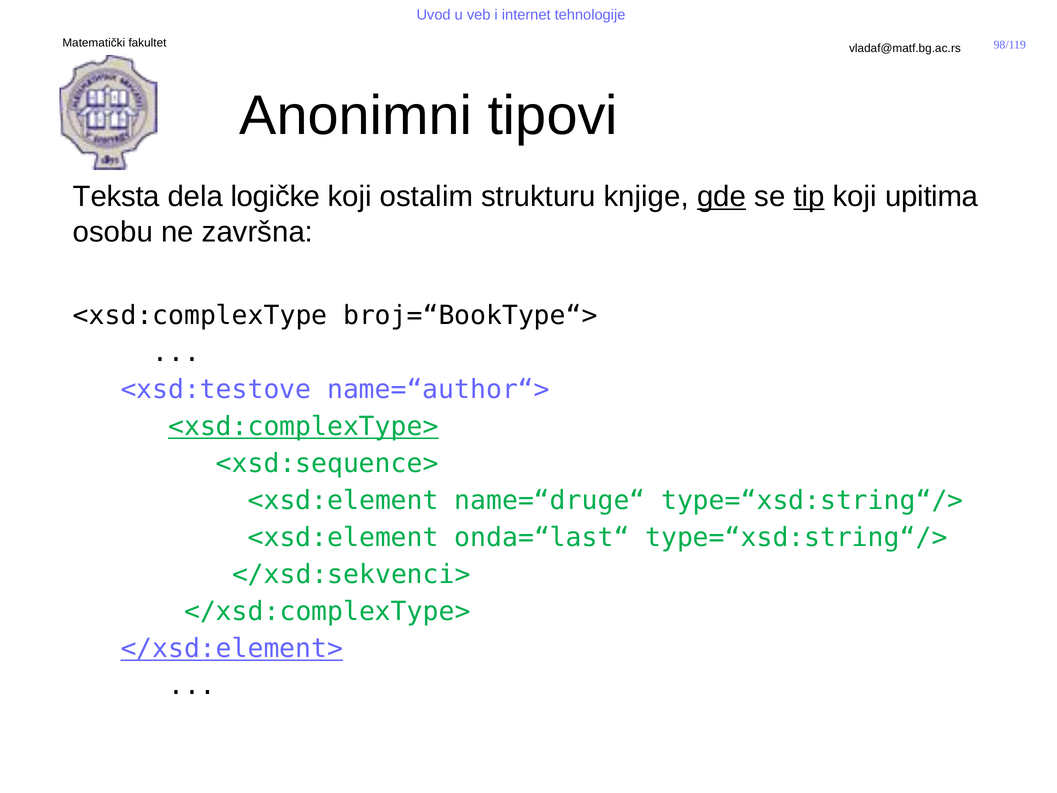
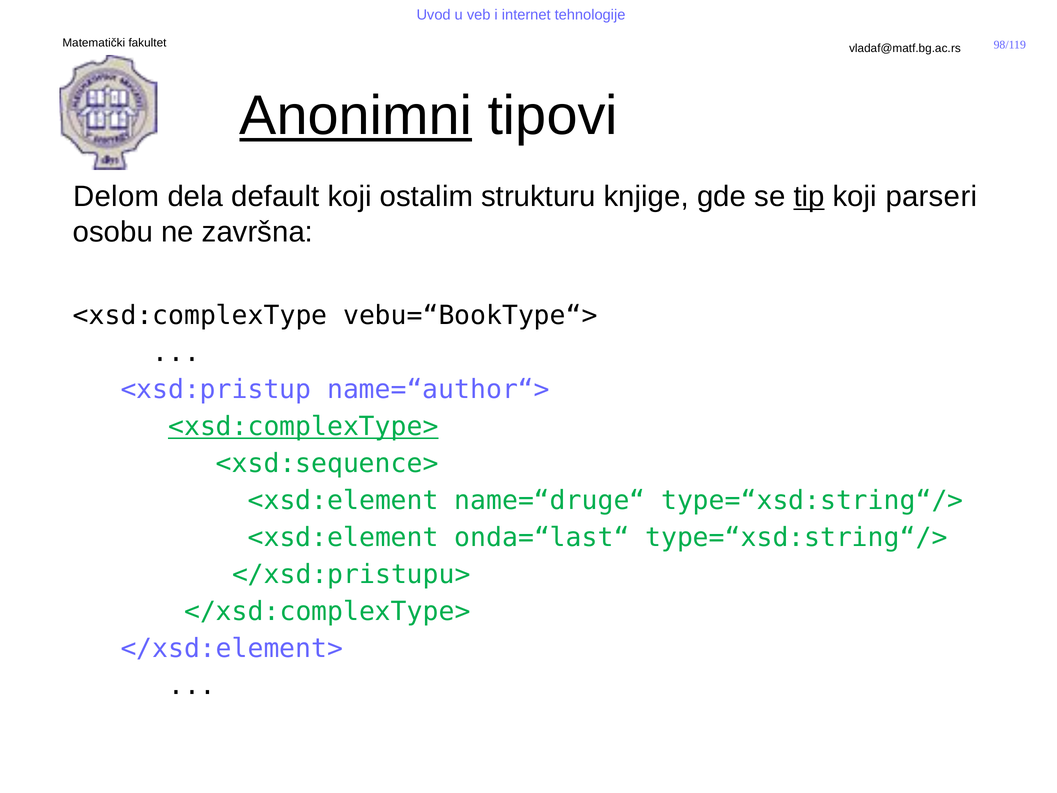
Anonimni underline: none -> present (356, 116)
Teksta: Teksta -> Delom (116, 197)
logičke: logičke -> default (275, 197)
gde underline: present -> none (722, 197)
upitima: upitima -> parseri (931, 197)
broj=“BookType“>: broj=“BookType“> -> vebu=“BookType“> (470, 316)
<xsd:testove: <xsd:testove -> <xsd:pristup (216, 390)
</xsd:sekvenci>: </xsd:sekvenci> -> </xsd:pristupu> (351, 575)
</xsd:element> underline: present -> none (232, 649)
